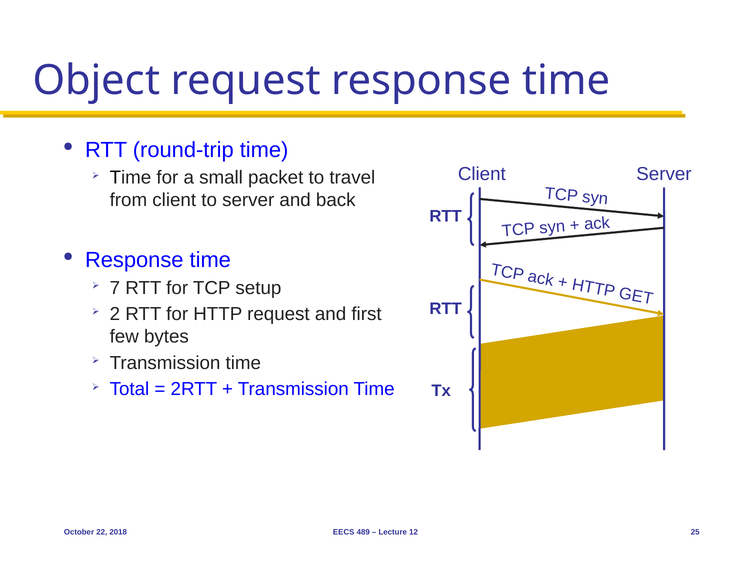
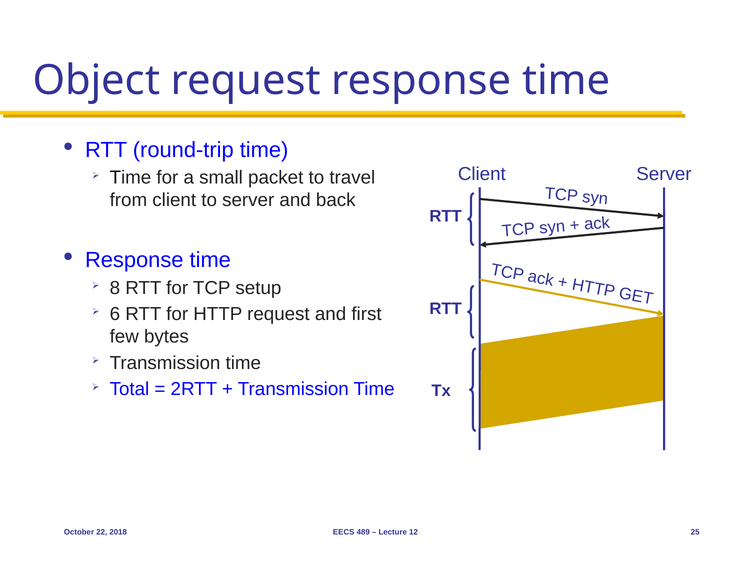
7: 7 -> 8 (115, 288)
2: 2 -> 6 (115, 314)
